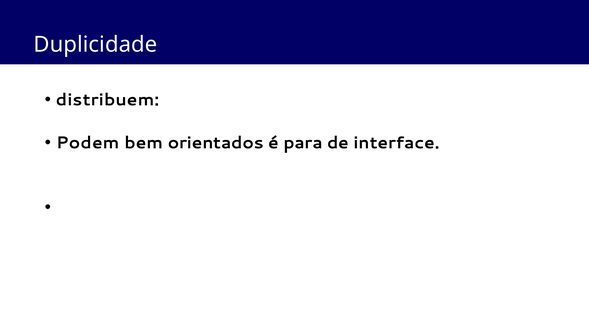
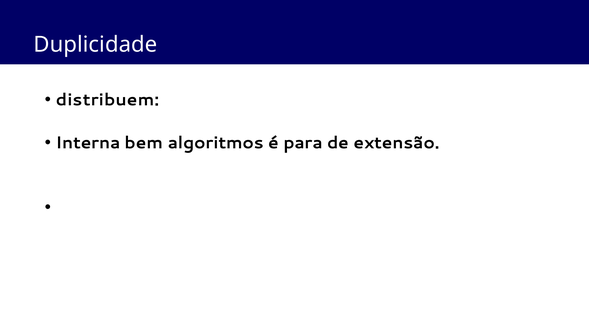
Podem: Podem -> Interna (88, 143)
orientados: orientados -> algoritmos (216, 143)
interface: interface -> extensão (397, 143)
